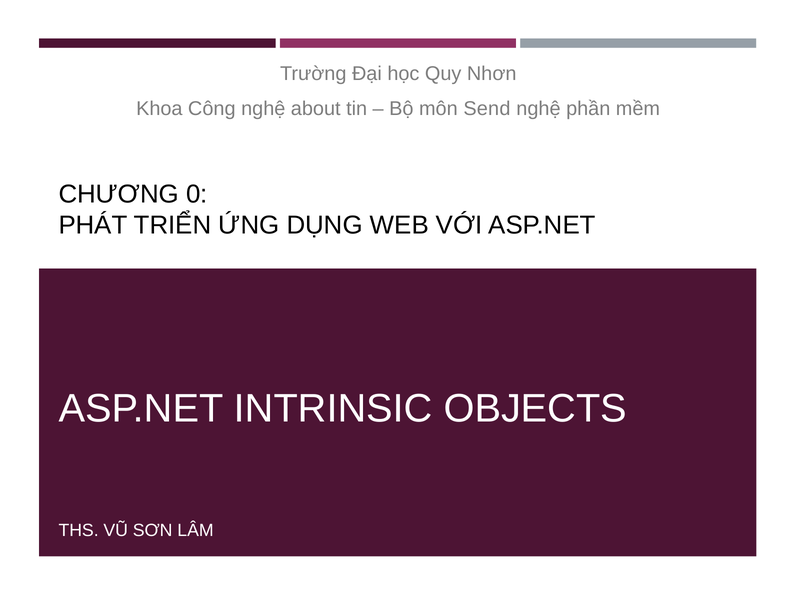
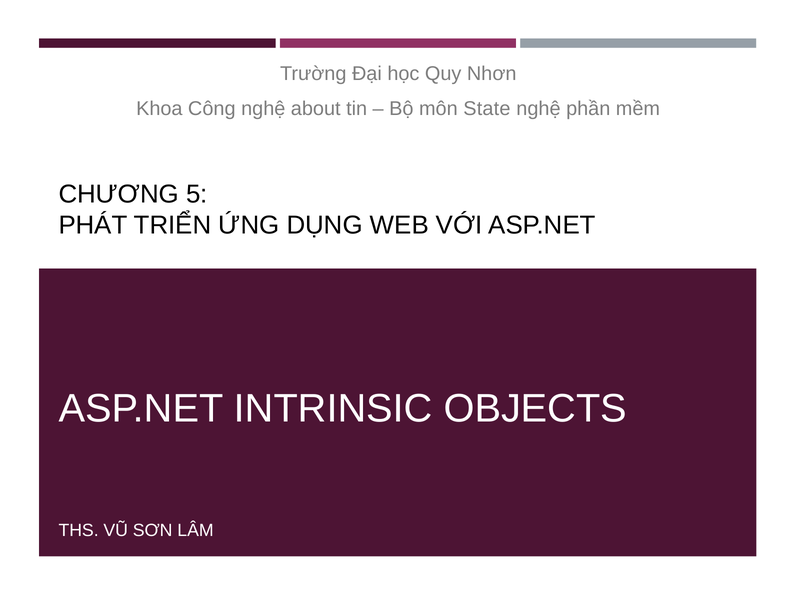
Send: Send -> State (487, 109)
0: 0 -> 5 (197, 194)
